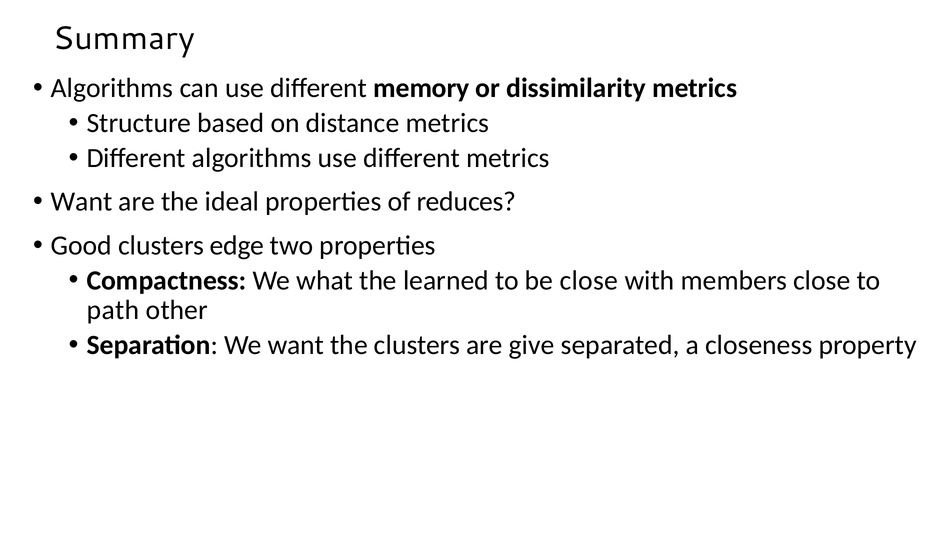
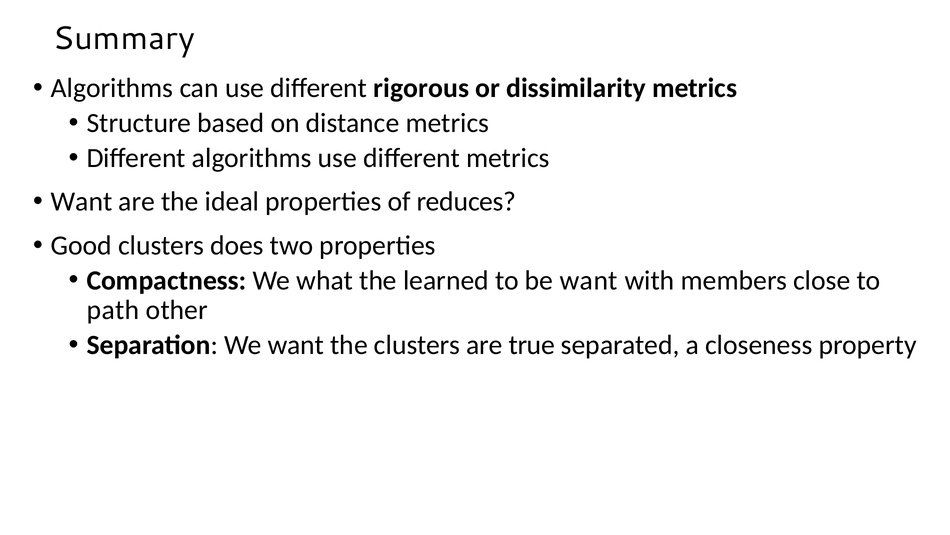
memory: memory -> rigorous (421, 88)
edge: edge -> does (237, 245)
be close: close -> want (589, 280)
give: give -> true (532, 345)
